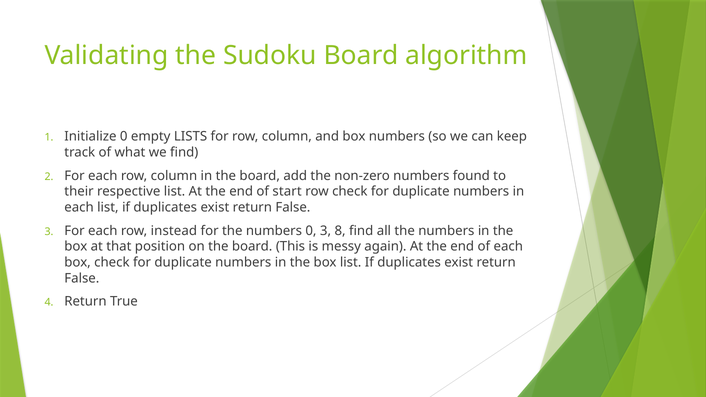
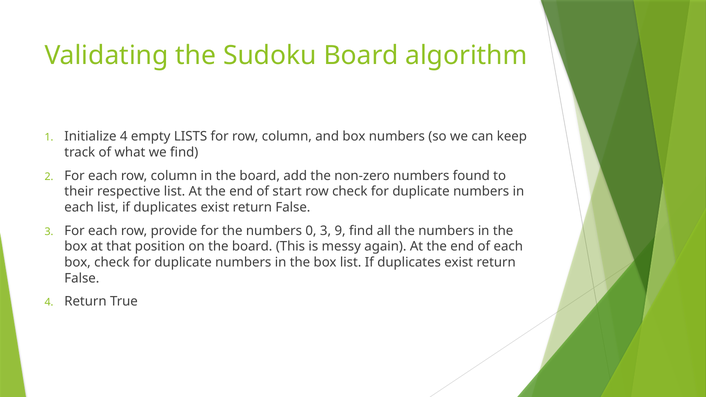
Initialize 0: 0 -> 4 (124, 137)
instead: instead -> provide (174, 231)
8: 8 -> 9 (340, 231)
